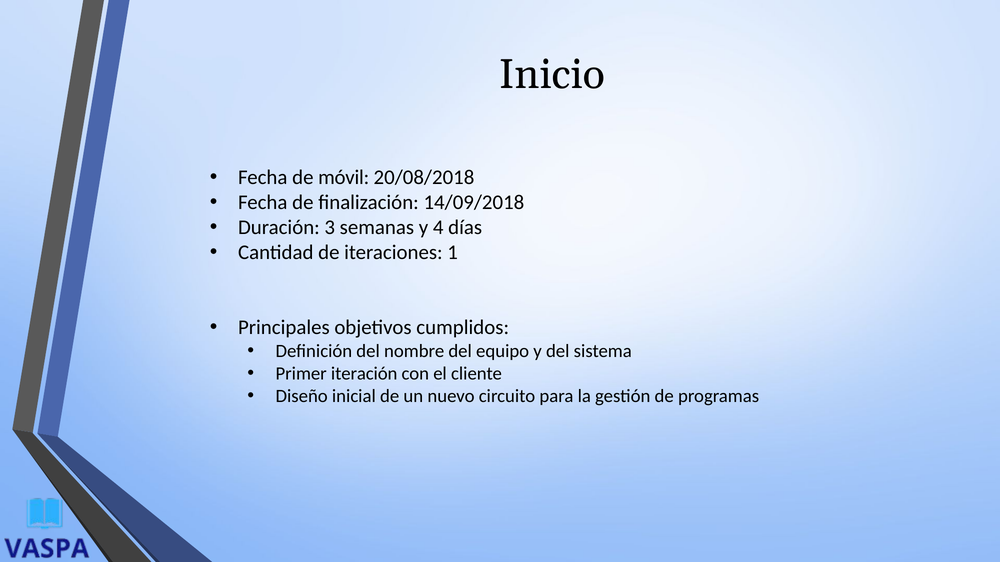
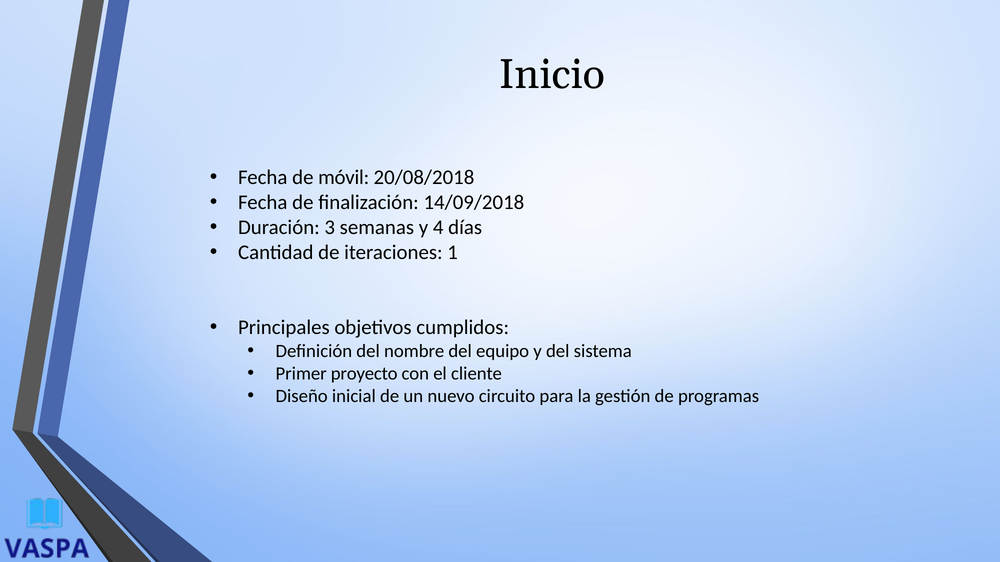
iteración: iteración -> proyecto (364, 374)
